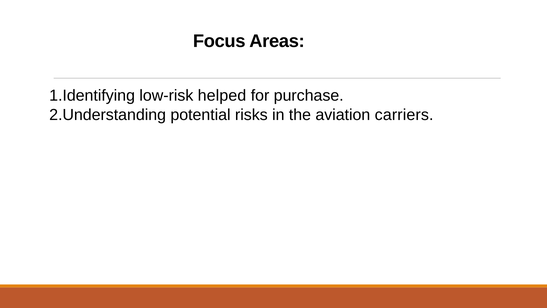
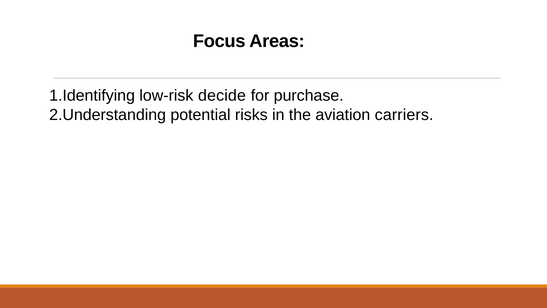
helped: helped -> decide (222, 96)
